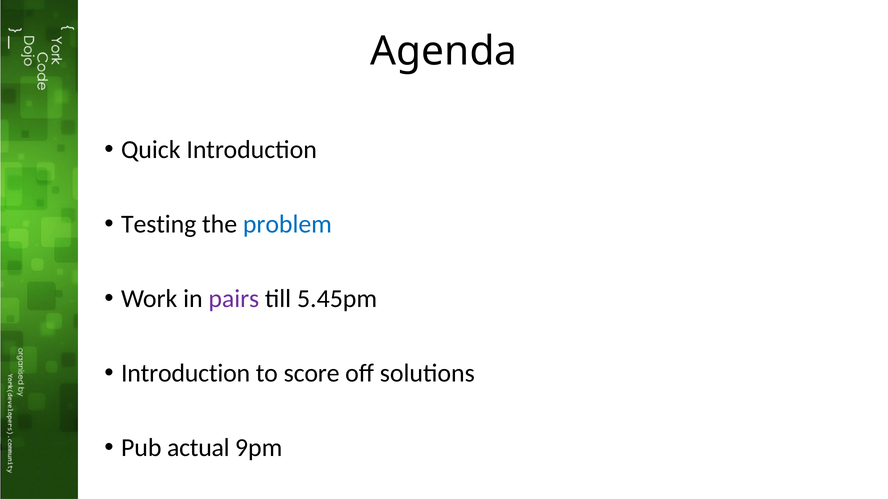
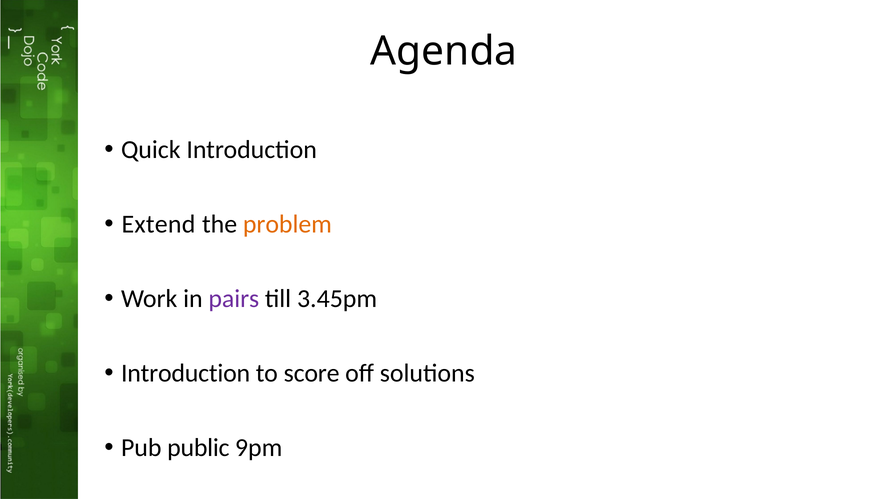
Testing: Testing -> Extend (159, 225)
problem colour: blue -> orange (287, 225)
5.45pm: 5.45pm -> 3.45pm (337, 299)
actual: actual -> public (198, 448)
